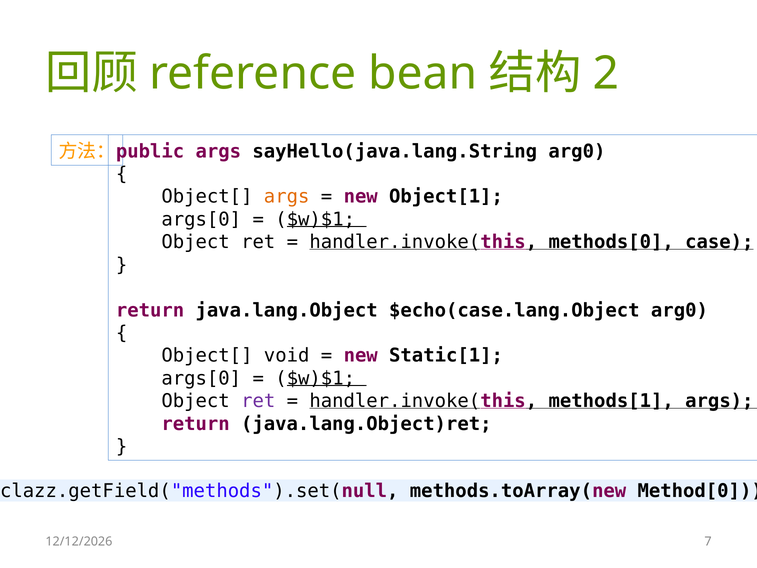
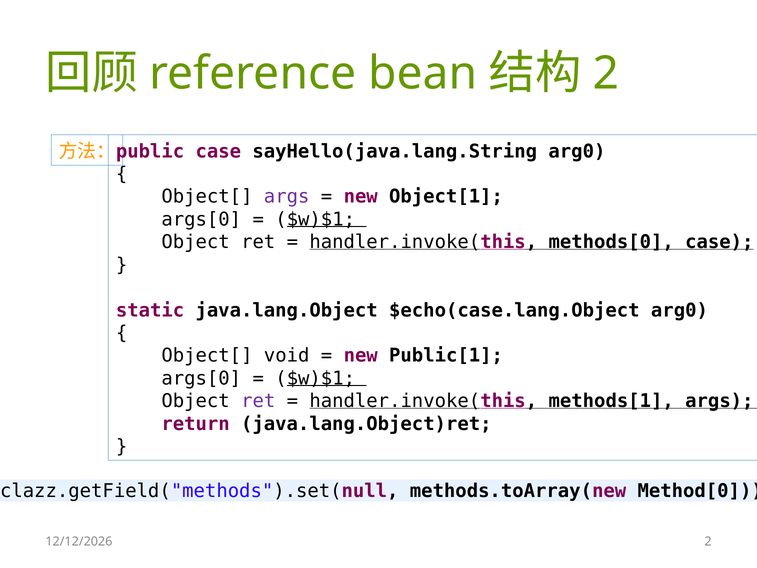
args: args -> case (218, 151)
args colour: orange -> purple (287, 197)
return: return -> static (150, 310)
Static[1: Static[1 -> Public[1 (446, 356)
7: 7 -> 2 (708, 541)
